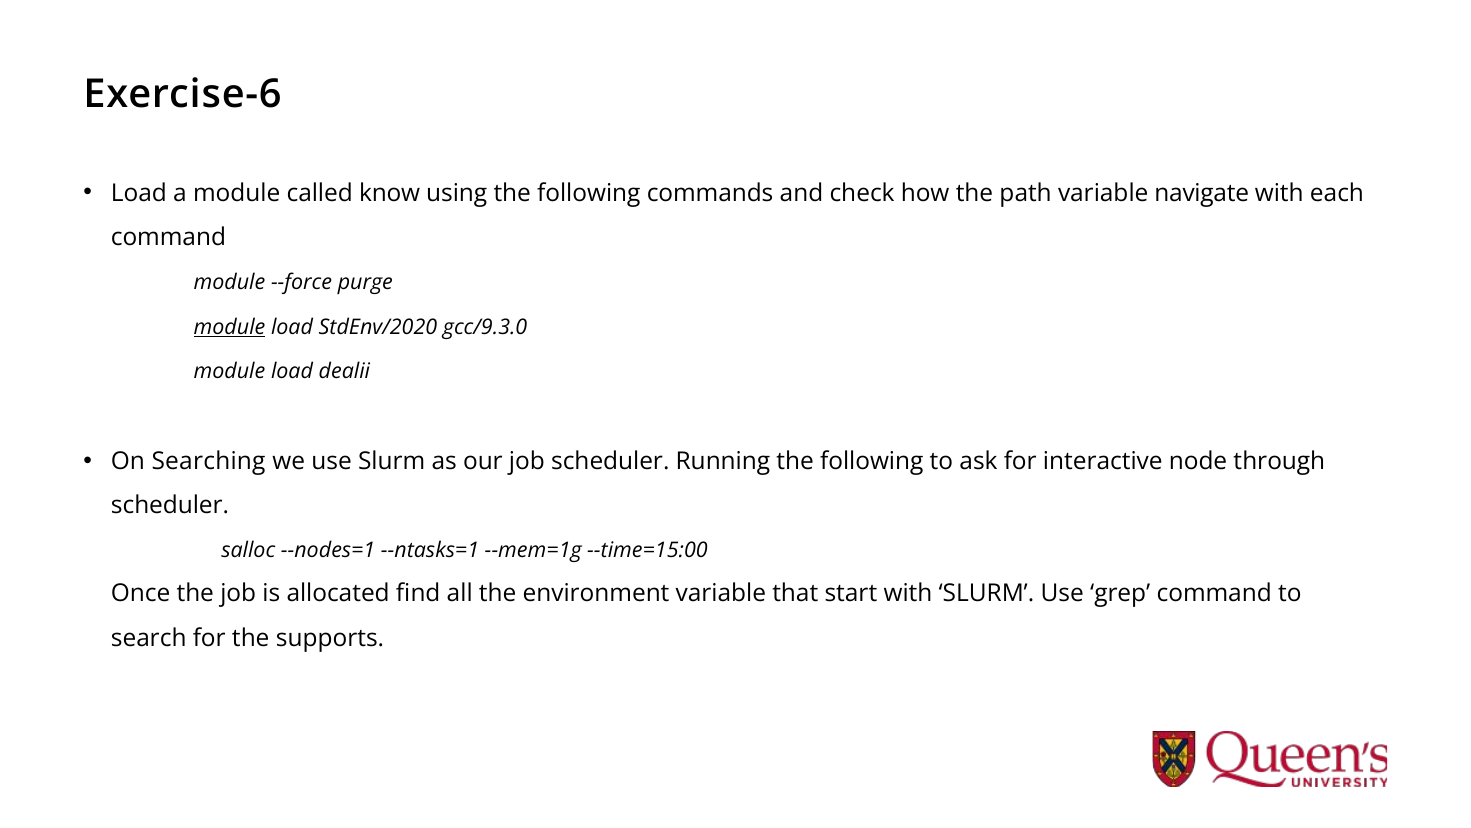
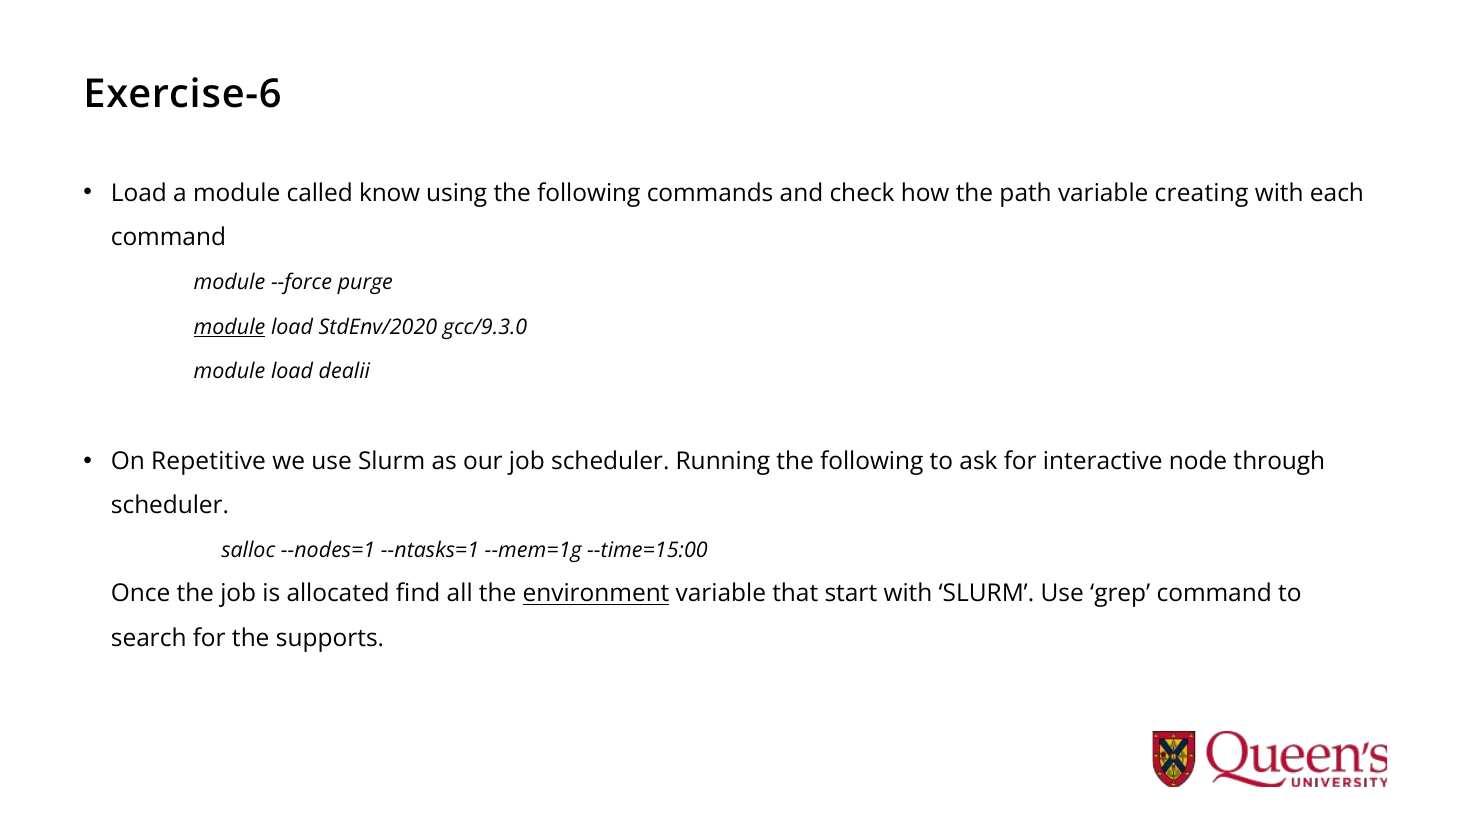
navigate: navigate -> creating (1201, 193)
Searching: Searching -> Repetitive (209, 461)
environment underline: none -> present (596, 593)
